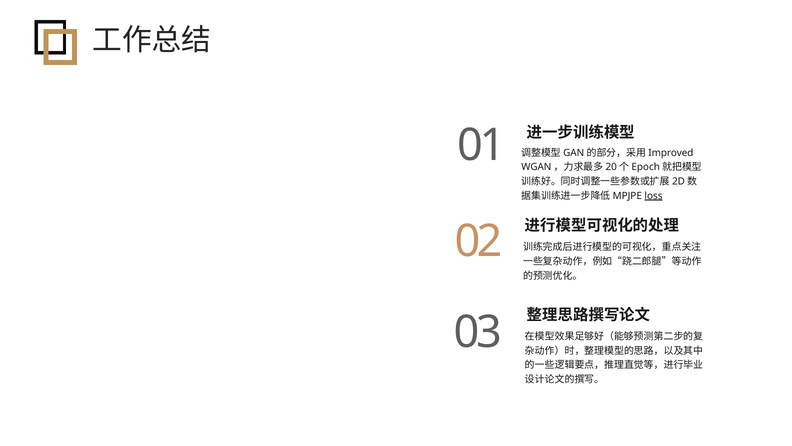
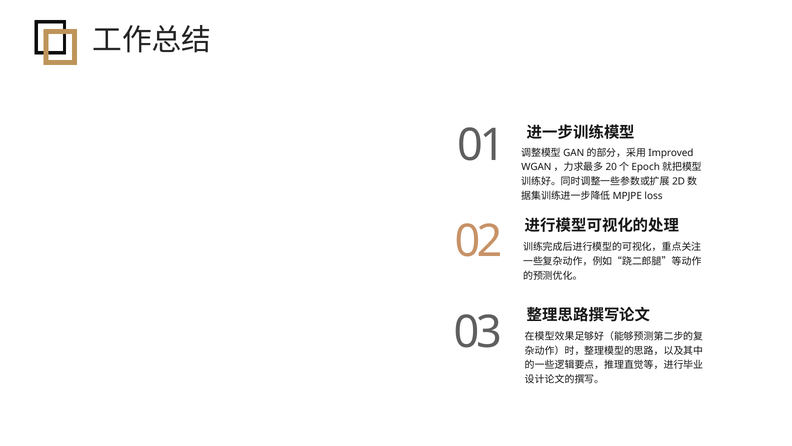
loss underline: present -> none (653, 196)
